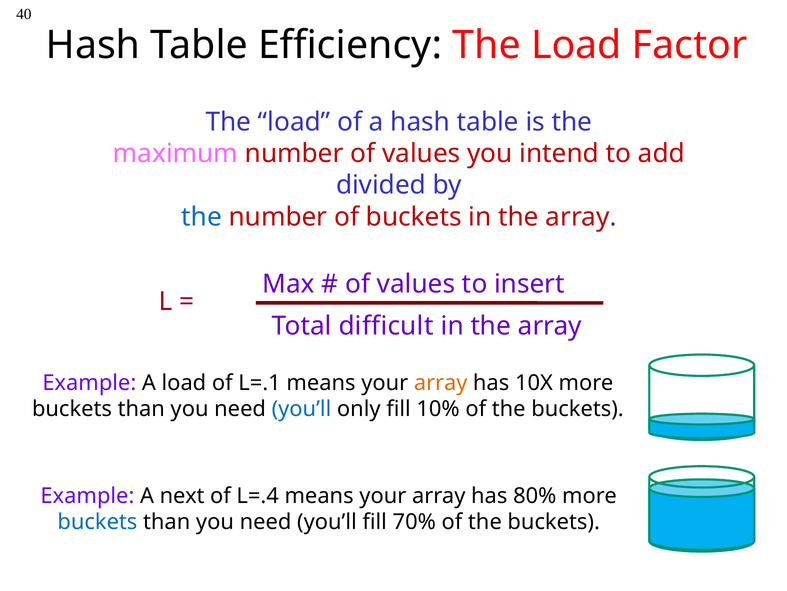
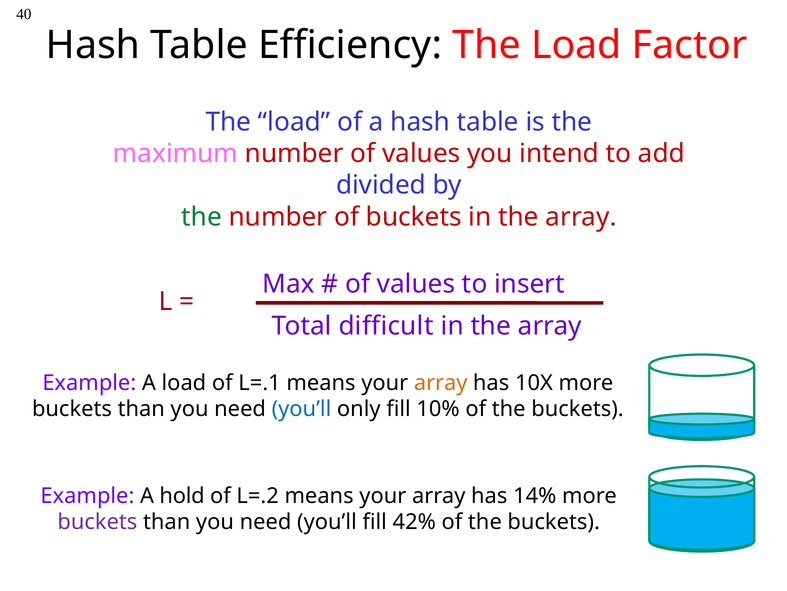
the colour: blue -> green (202, 217)
next: next -> hold (182, 495)
L=.4: L=.4 -> L=.2 (258, 495)
80%: 80% -> 14% (535, 495)
buckets colour: blue -> purple (97, 522)
70%: 70% -> 42% (414, 522)
